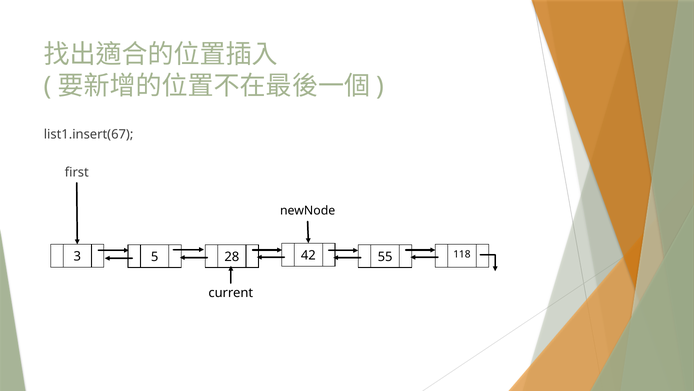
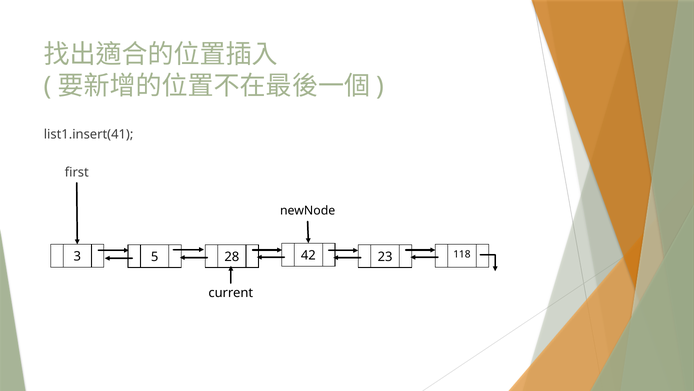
list1.insert(67: list1.insert(67 -> list1.insert(41 (89, 134)
55: 55 -> 23 (385, 256)
